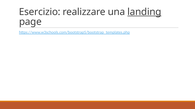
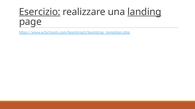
Esercizio underline: none -> present (40, 12)
